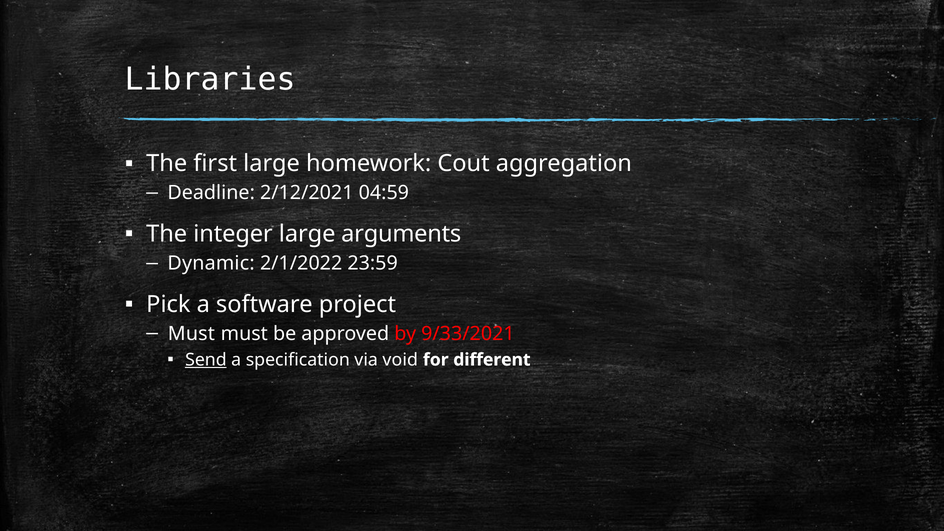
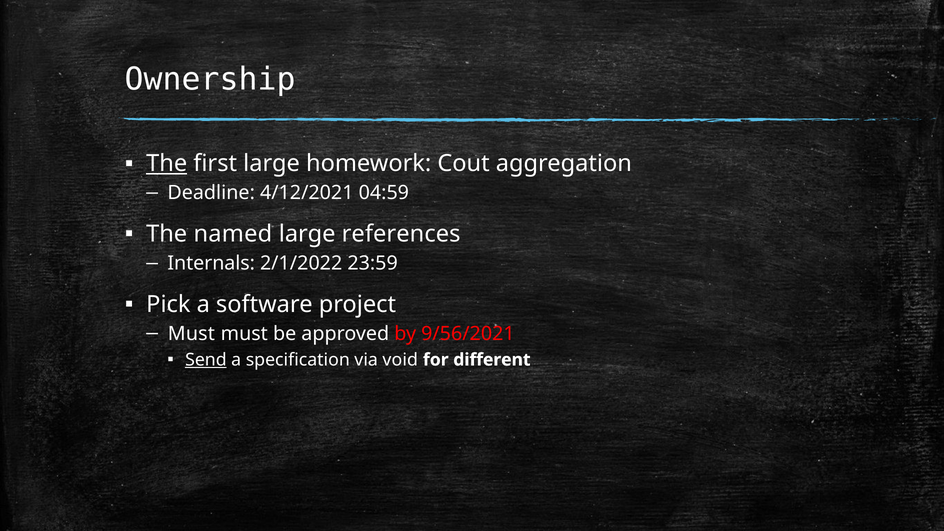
Libraries: Libraries -> Ownership (210, 80)
The underline: none -> present (167, 164)
2/12/2021: 2/12/2021 -> 4/12/2021 (307, 193)
integer: integer -> named (233, 234)
arguments: arguments -> references (401, 234)
Dynamic: Dynamic -> Internals (211, 263)
9/33/2021: 9/33/2021 -> 9/56/2021 (468, 334)
